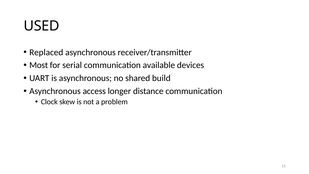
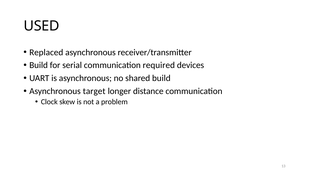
Most: Most -> Build (39, 65)
available: available -> required (159, 65)
access: access -> target (94, 91)
